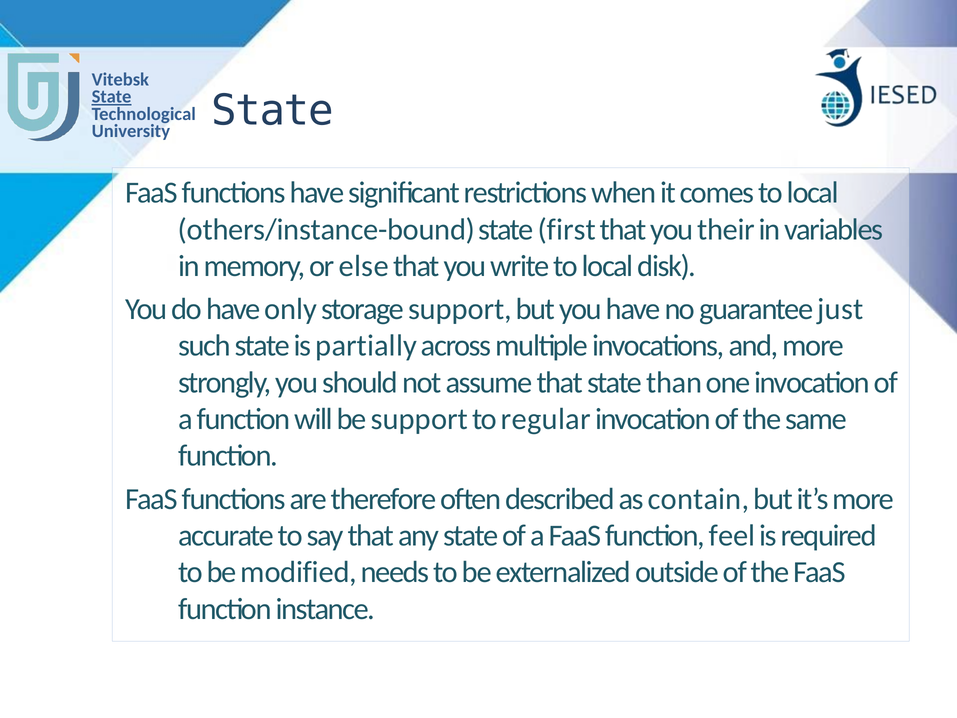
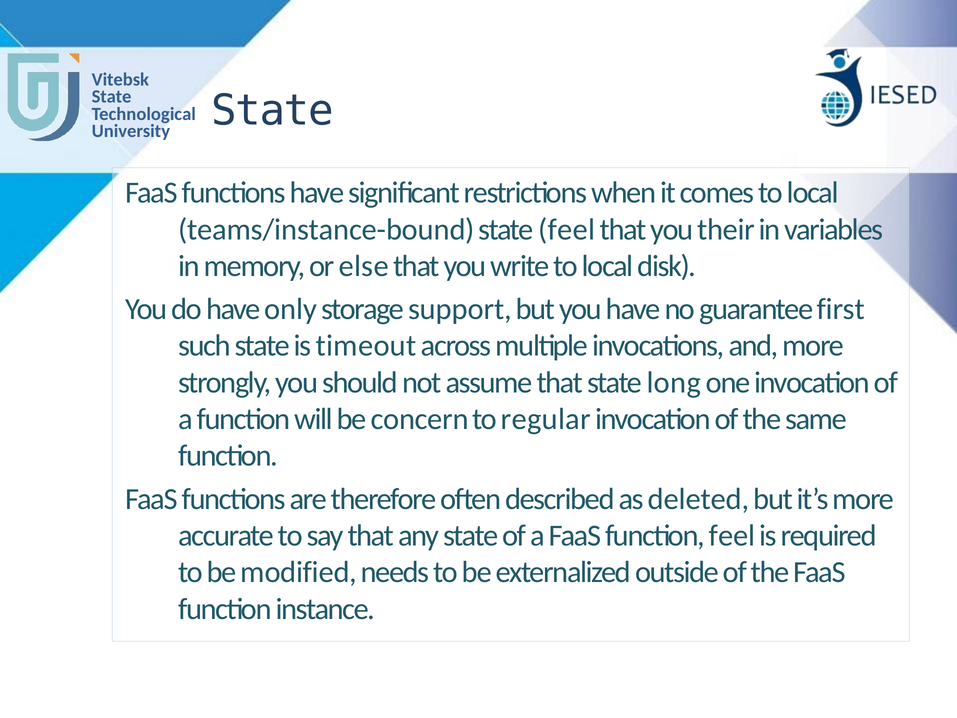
State underline: present -> none (112, 97)
others/instance-bound: others/instance-bound -> teams/instance-bound (326, 229)
state first: first -> feel (567, 229)
just: just -> first (841, 309)
partially: partially -> timeout (366, 346)
than: than -> long (674, 382)
be support: support -> concern (420, 419)
contain: contain -> deleted (699, 499)
